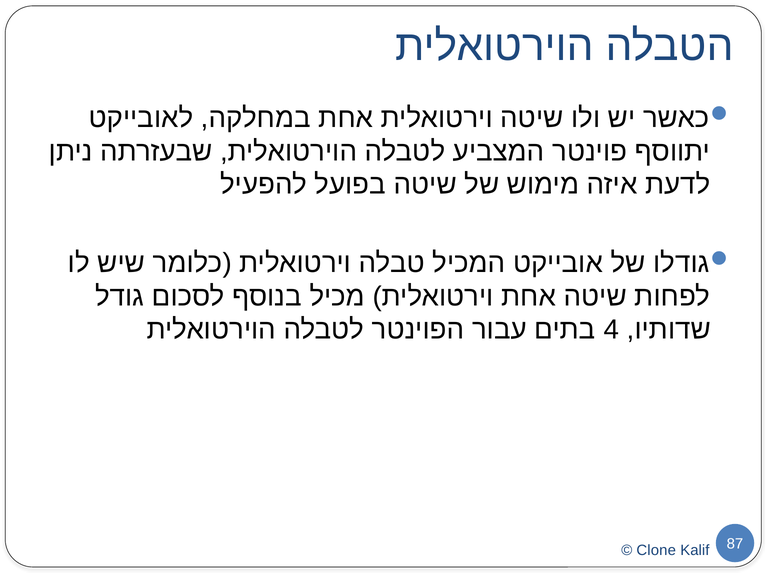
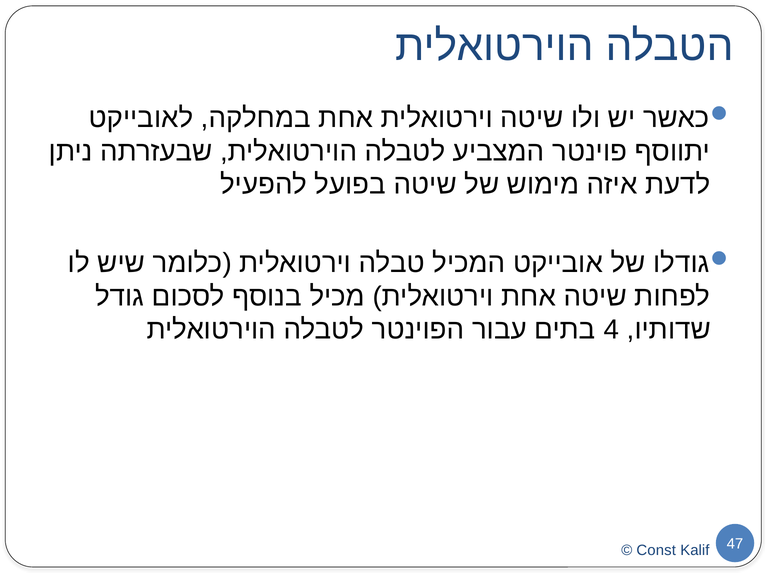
Clone: Clone -> Const (656, 551)
87: 87 -> 47 (735, 544)
